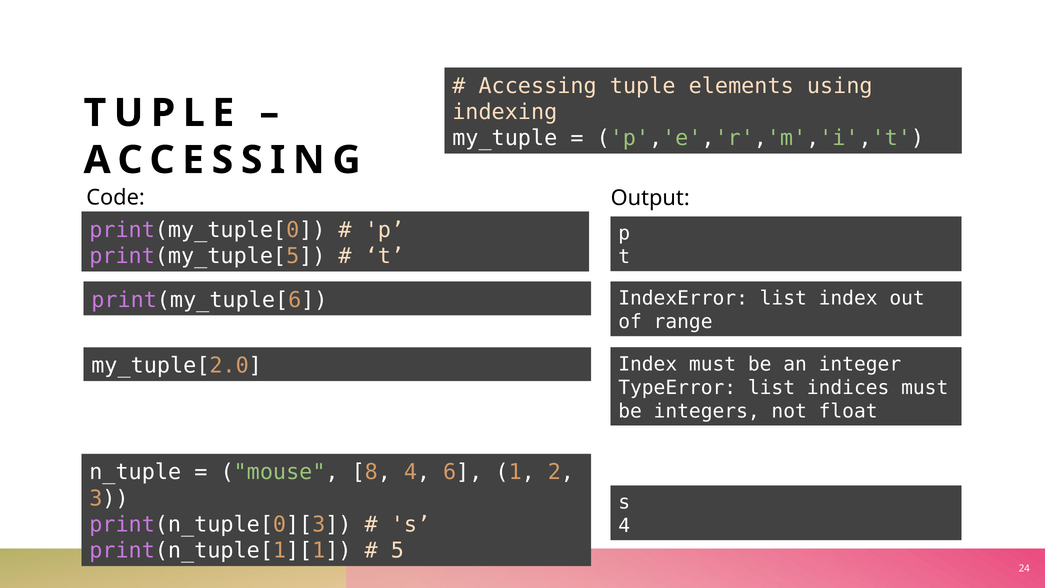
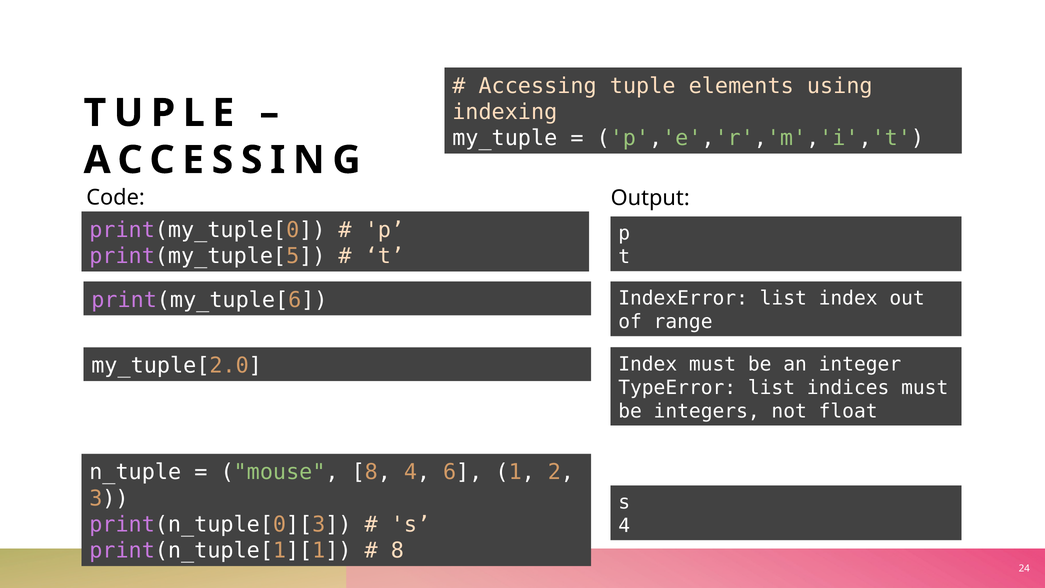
5: 5 -> 8 (397, 551)
